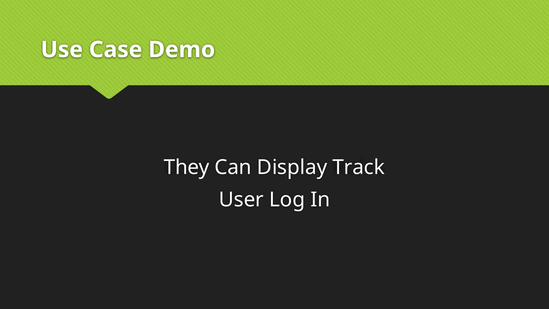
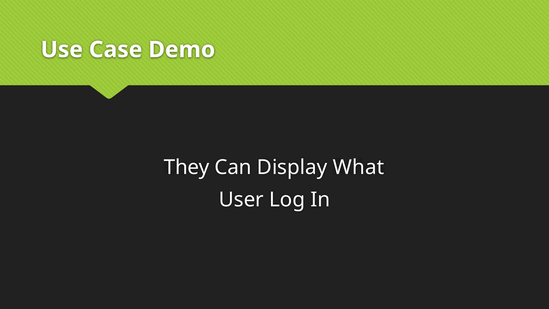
Track: Track -> What (359, 167)
